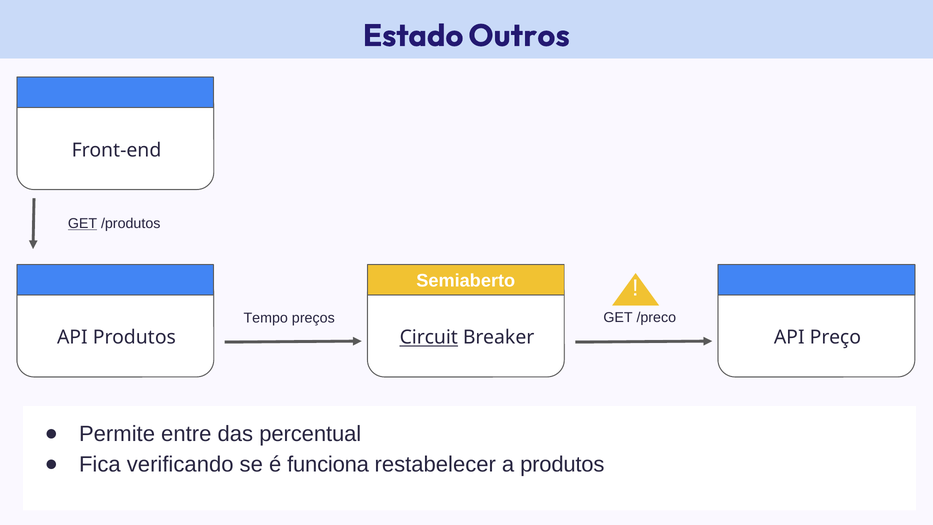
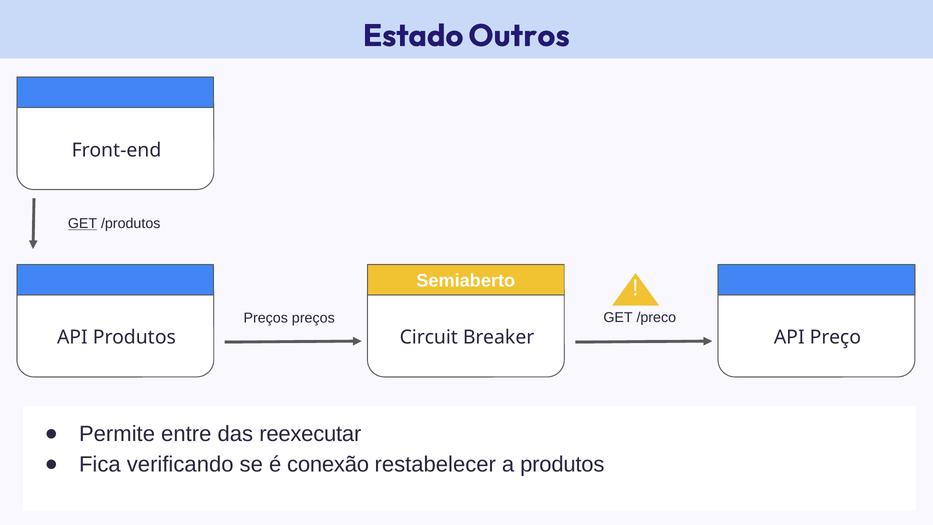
Tempo: Tempo -> Preços (266, 318)
Circuit underline: present -> none (429, 337)
percentual: percentual -> reexecutar (310, 434)
funciona: funciona -> conexão (328, 464)
